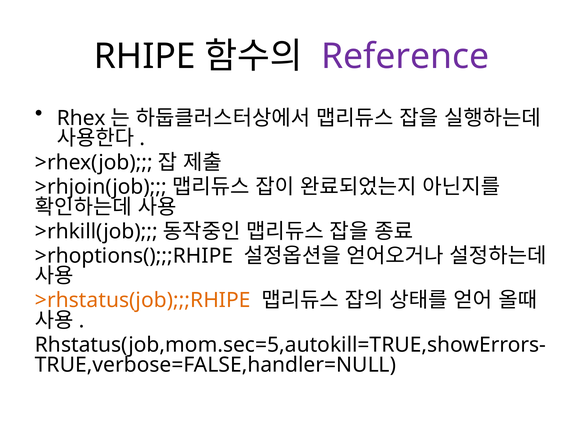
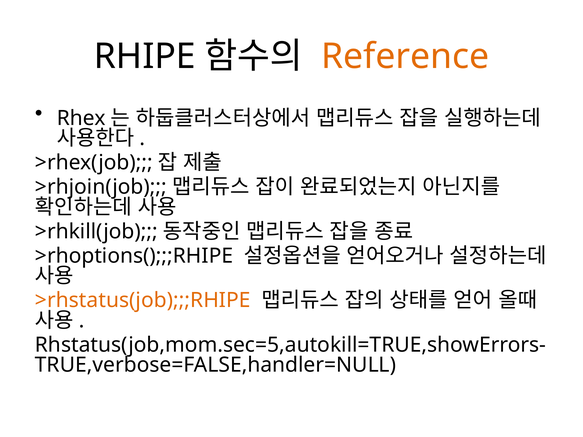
Reference colour: purple -> orange (405, 56)
